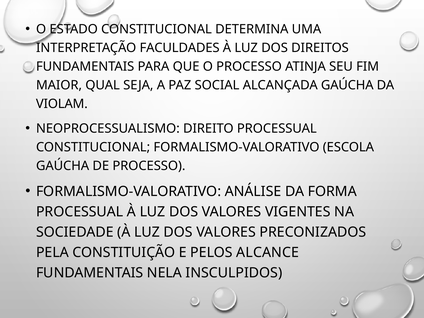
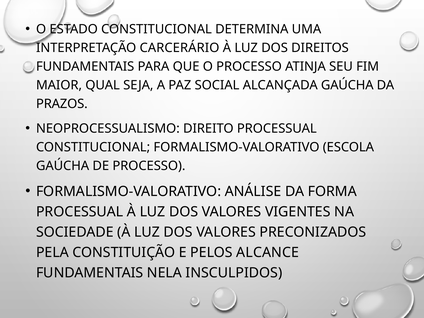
FACULDADES: FACULDADES -> CARCERÁRIO (179, 48)
VIOLAM: VIOLAM -> PRAZOS (62, 104)
